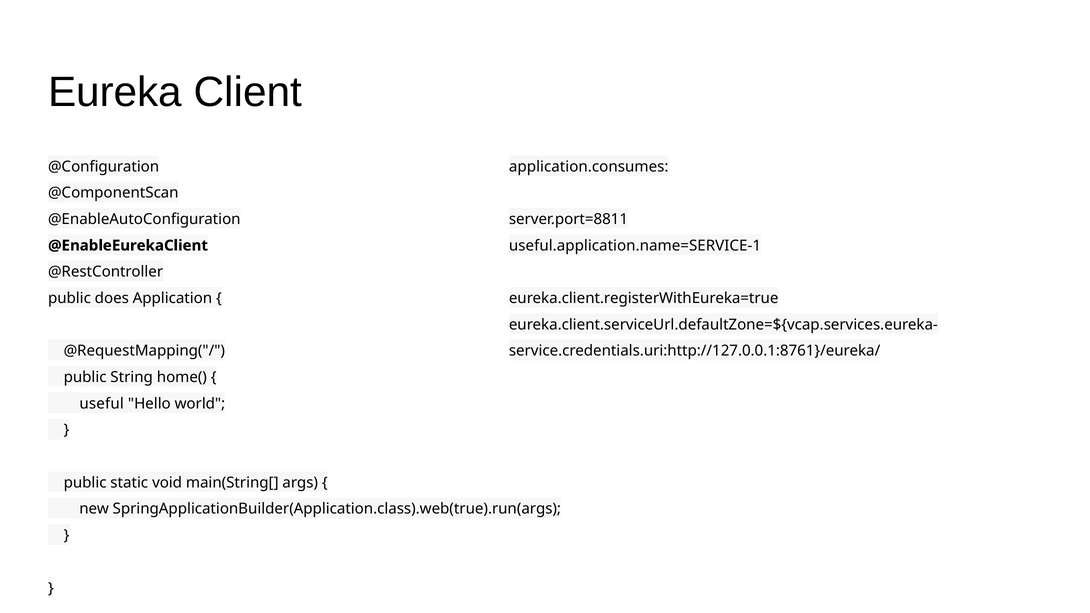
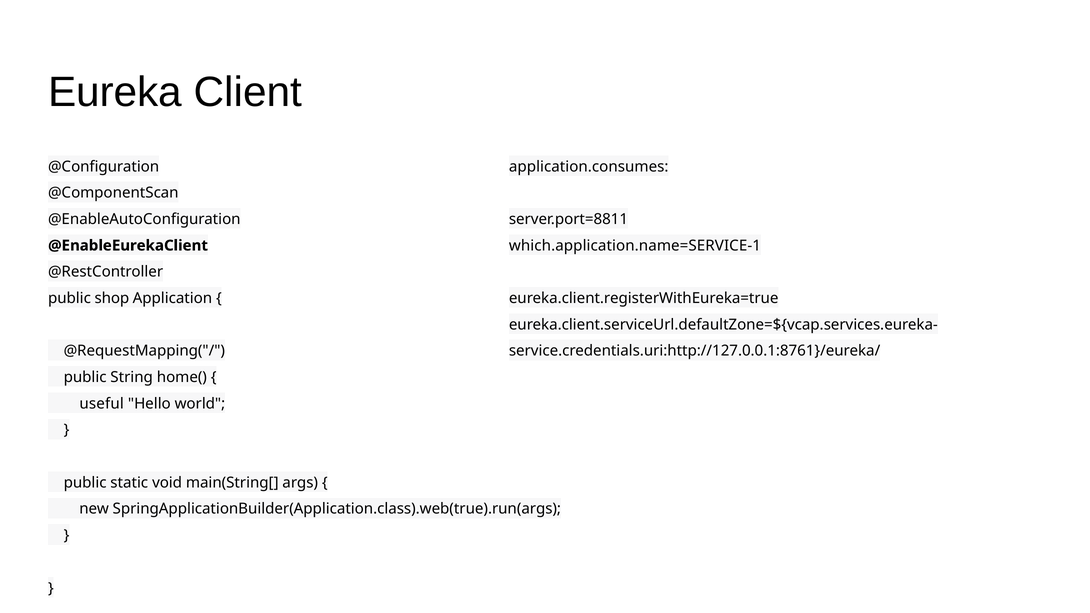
useful.application.name=SERVICE-1: useful.application.name=SERVICE-1 -> which.application.name=SERVICE-1 (635, 246)
does: does -> shop (112, 298)
